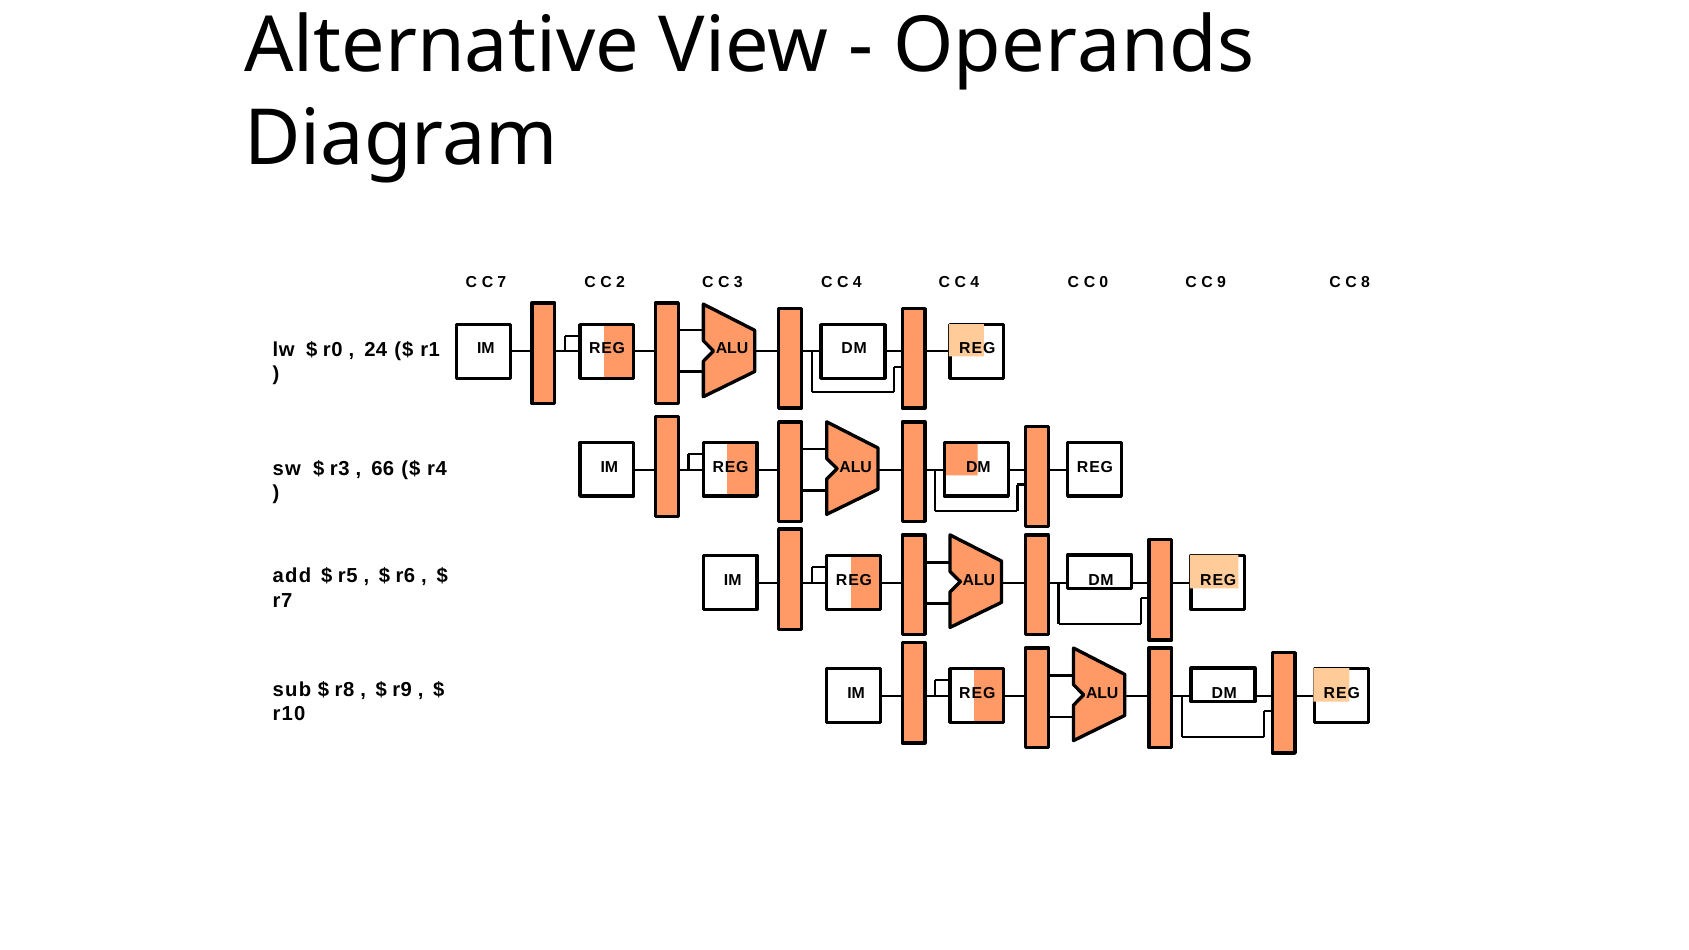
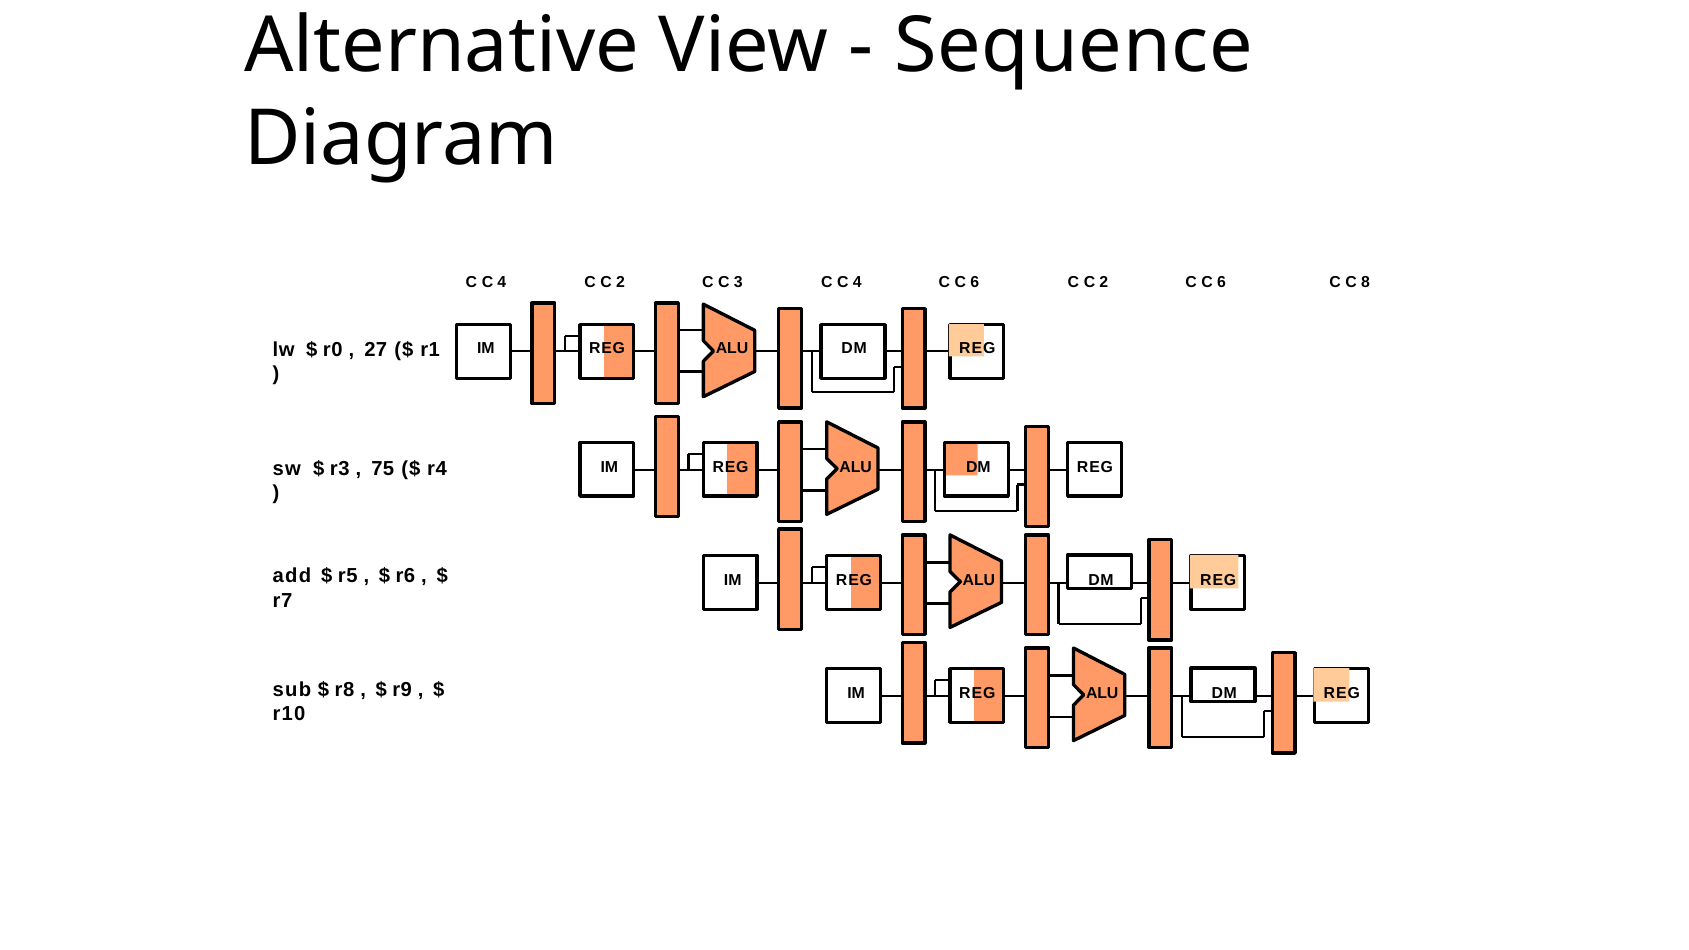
Operands: Operands -> Sequence (1074, 46)
7: 7 -> 4 (502, 282)
4 C C 4: 4 -> 6 (975, 282)
0: 0 -> 2 (1104, 282)
9: 9 -> 6 (1222, 282)
24: 24 -> 27 (376, 350)
66: 66 -> 75 (383, 469)
